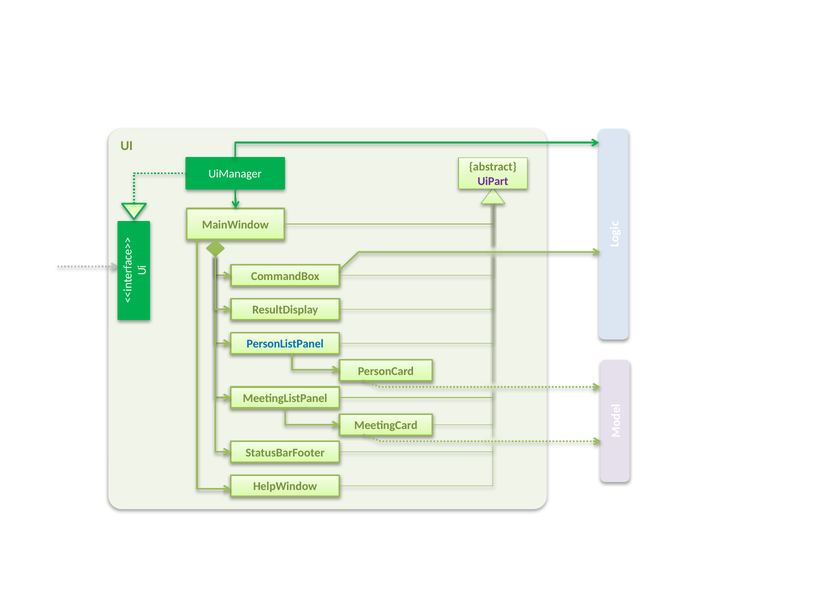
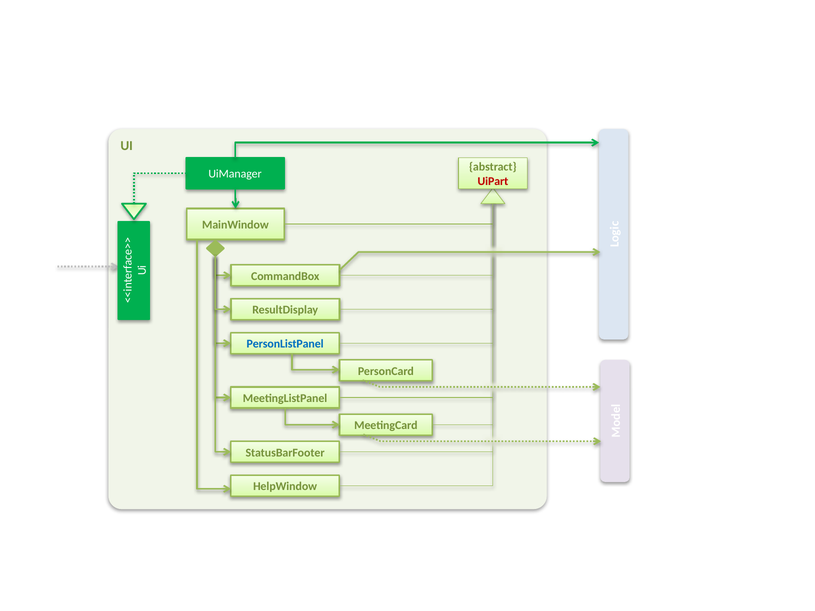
UiPart colour: purple -> red (493, 181)
